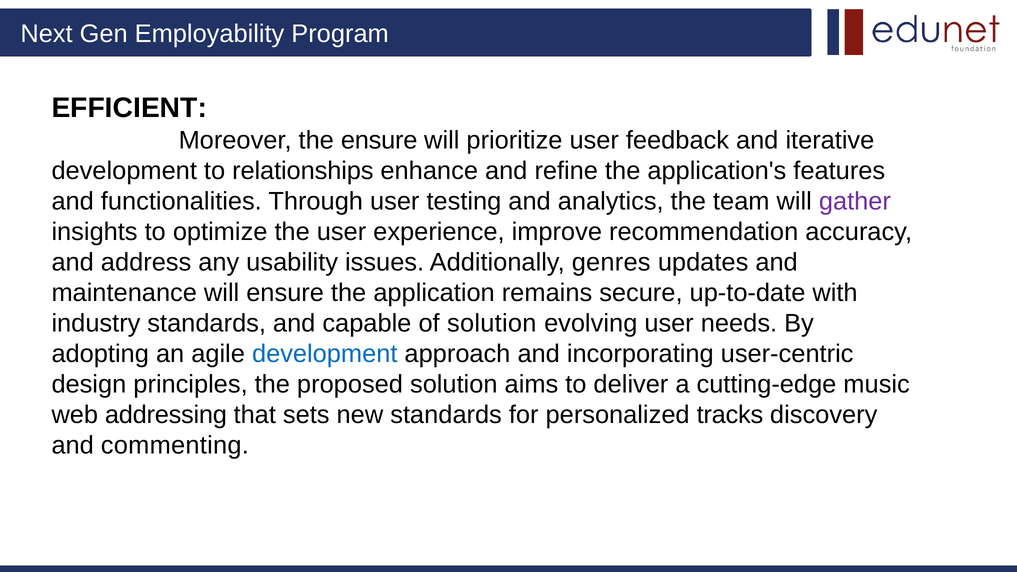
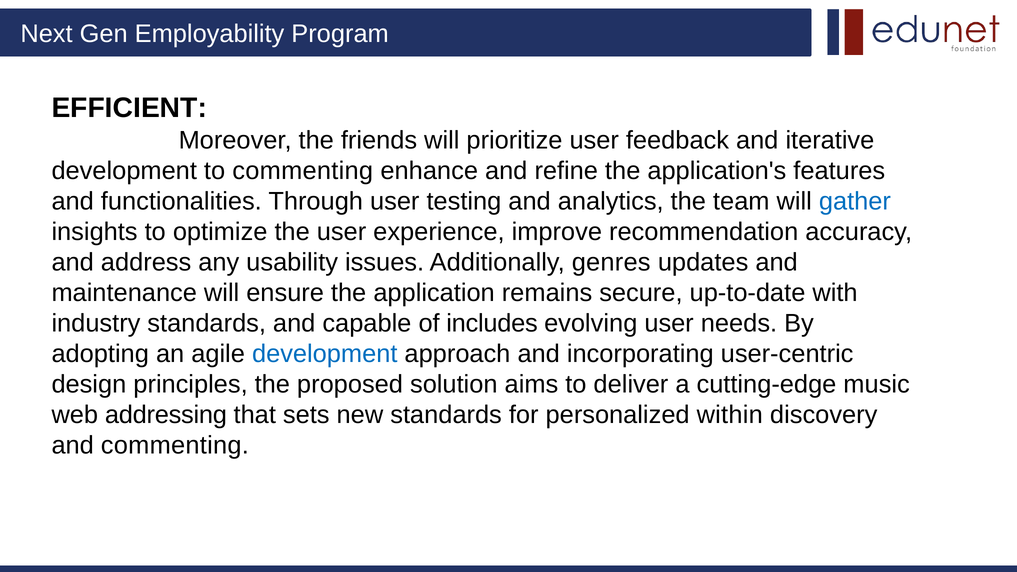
the ensure: ensure -> friends (379, 140)
to relationships: relationships -> commenting (303, 171)
gather colour: purple -> blue (855, 201)
of solution: solution -> includes (492, 323)
tracks: tracks -> within (730, 415)
